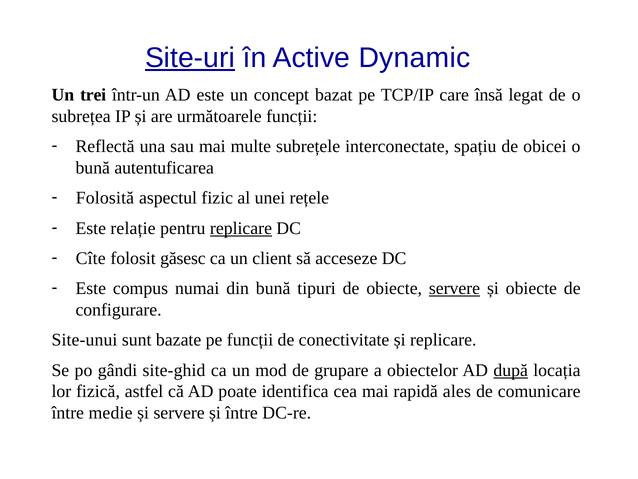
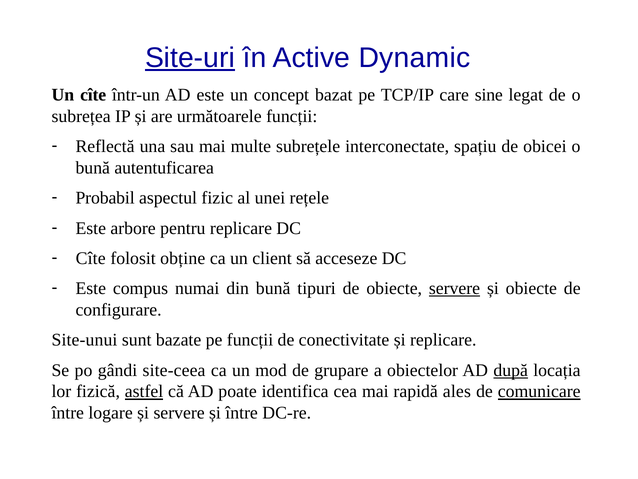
Un trei: trei -> cîte (93, 95)
însă: însă -> sine (489, 95)
Folosită: Folosită -> Probabil (105, 198)
relație: relație -> arbore (133, 228)
replicare underline: present -> none (241, 228)
găsesc: găsesc -> obține (183, 258)
site-ghid: site-ghid -> site-ceea (174, 370)
astfel underline: none -> present (144, 391)
comunicare underline: none -> present (539, 391)
medie: medie -> logare (111, 413)
